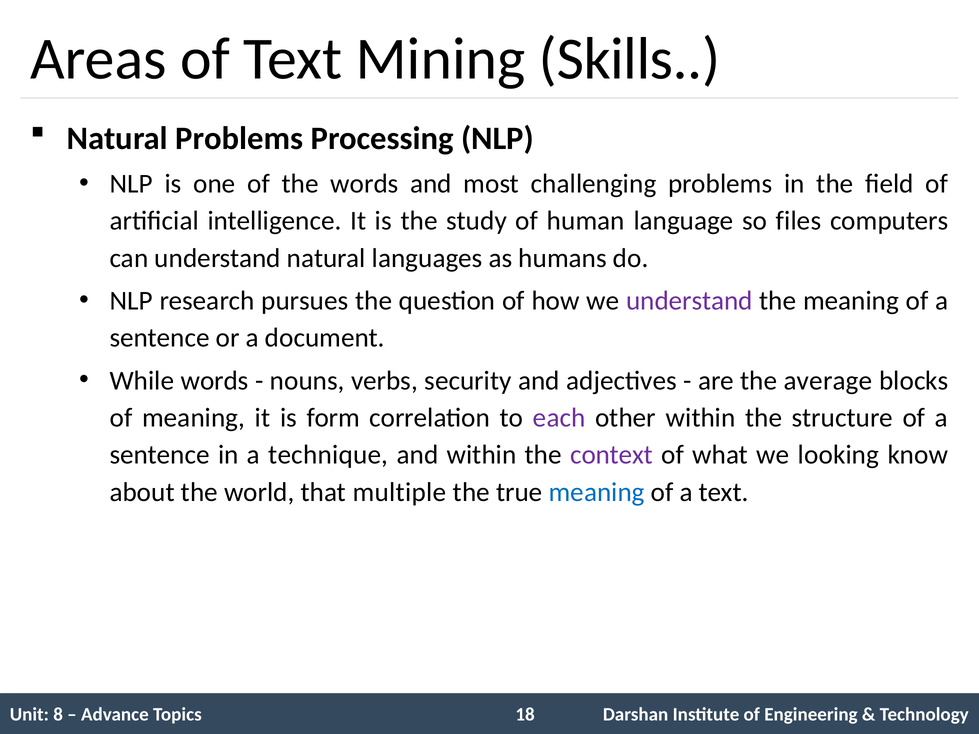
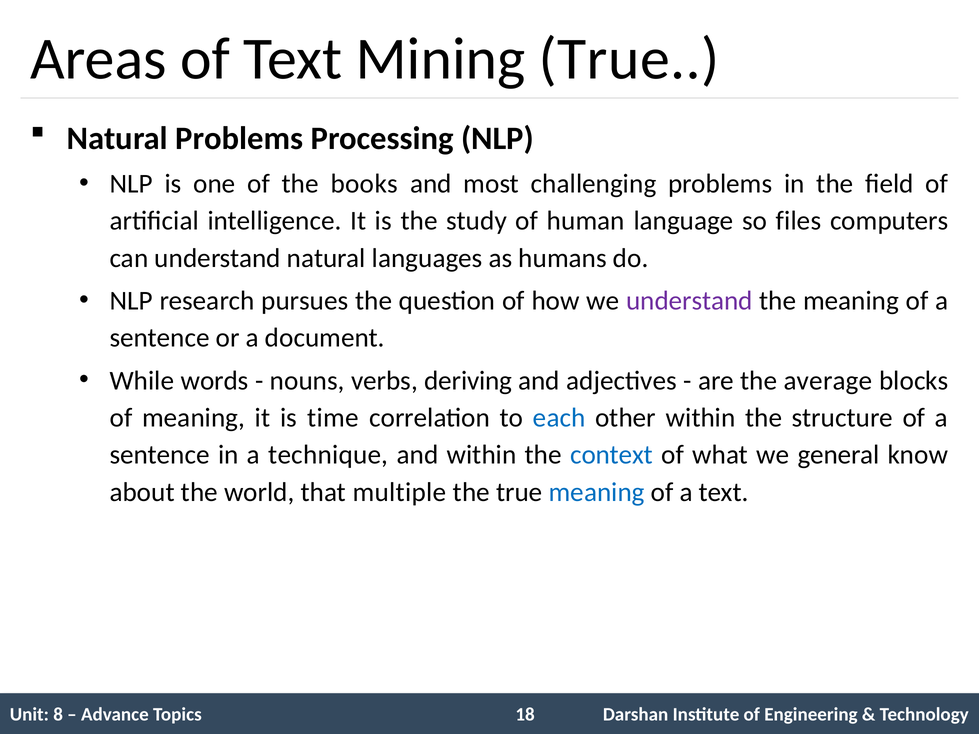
Mining Skills: Skills -> True (629, 59)
the words: words -> books (364, 184)
security: security -> deriving (468, 381)
form: form -> time (333, 418)
each colour: purple -> blue (559, 418)
context colour: purple -> blue (612, 455)
looking: looking -> general (839, 455)
